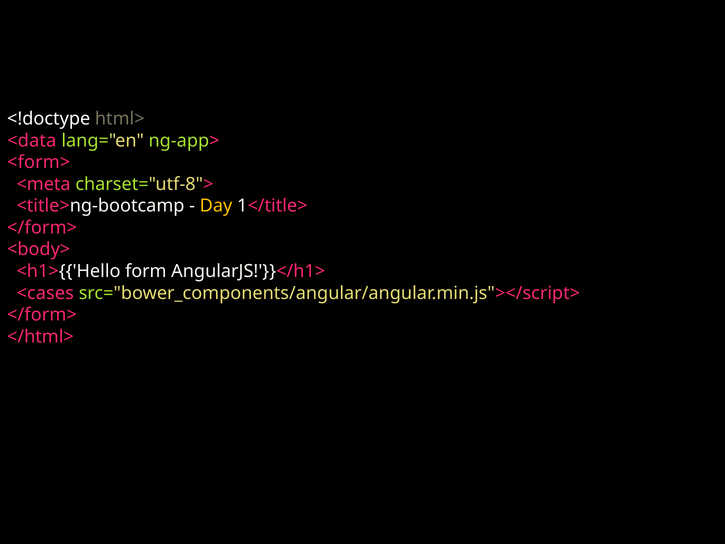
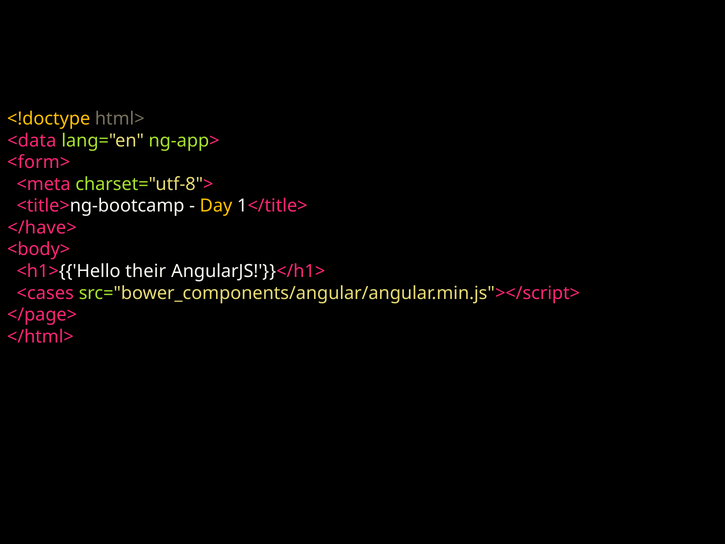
<!doctype colour: white -> yellow (49, 119)
</form>: </form> -> </have> (42, 228)
form: form -> their (146, 271)
</form>: </form> -> </page> (42, 315)
